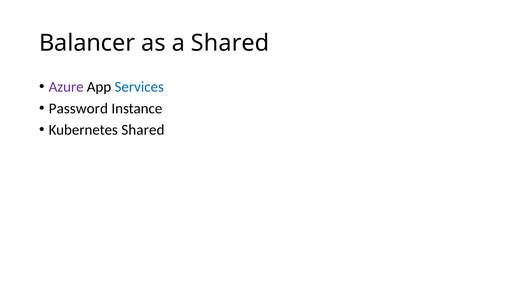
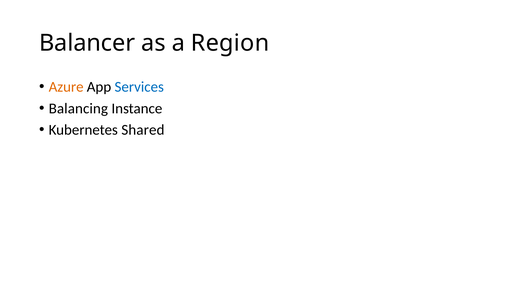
a Shared: Shared -> Region (230, 43)
Azure colour: purple -> orange (66, 87)
Password: Password -> Balancing (78, 108)
